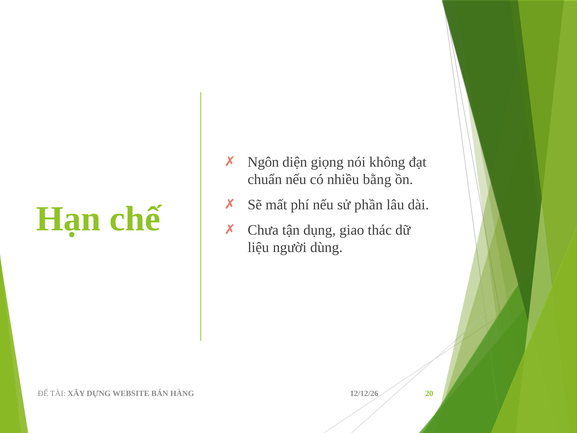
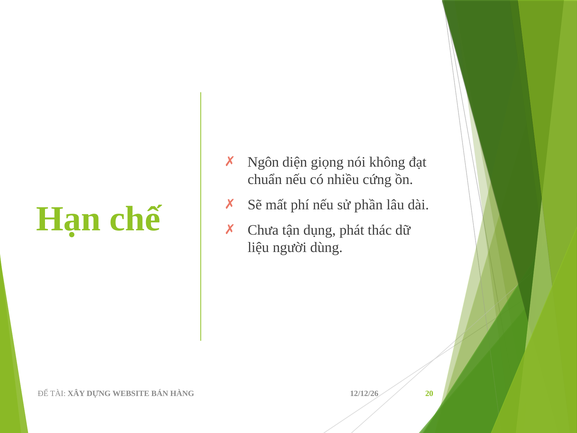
bằng: bằng -> cứng (377, 179)
giao: giao -> phát (352, 230)
